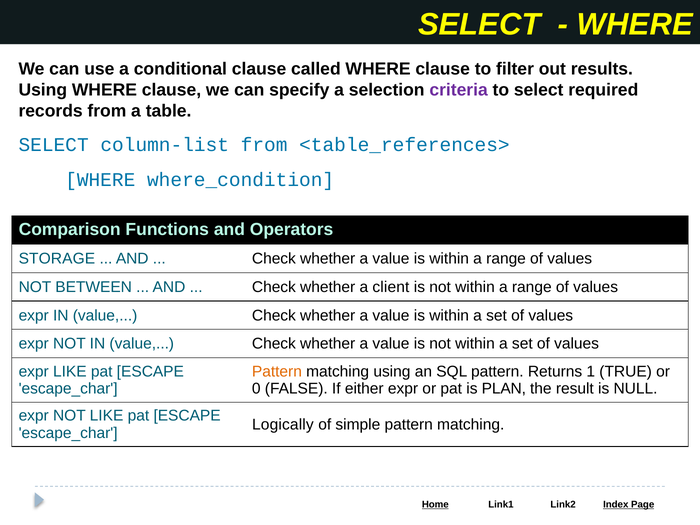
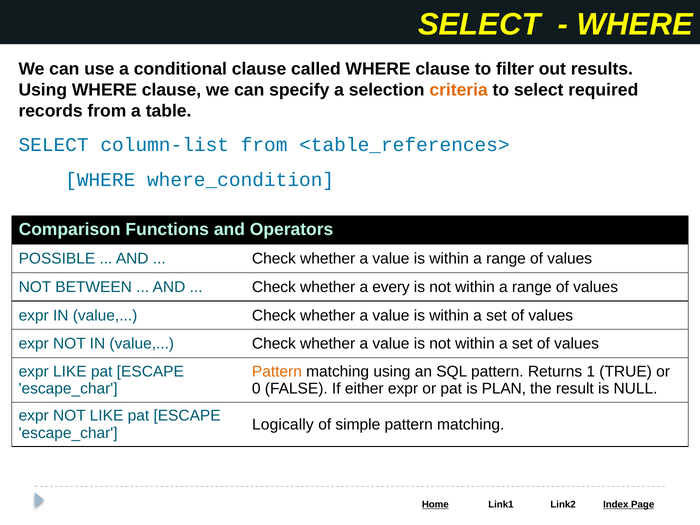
criteria colour: purple -> orange (459, 90)
STORAGE: STORAGE -> POSSIBLE (57, 259)
client: client -> every (391, 287)
